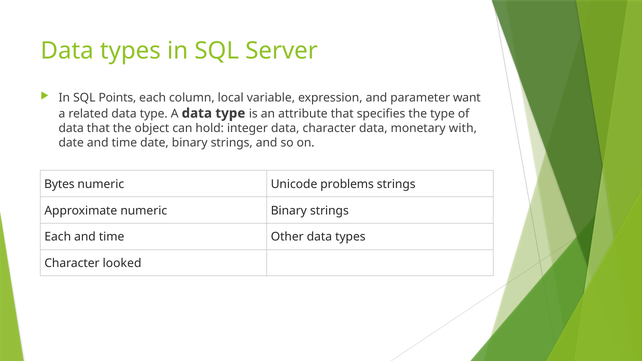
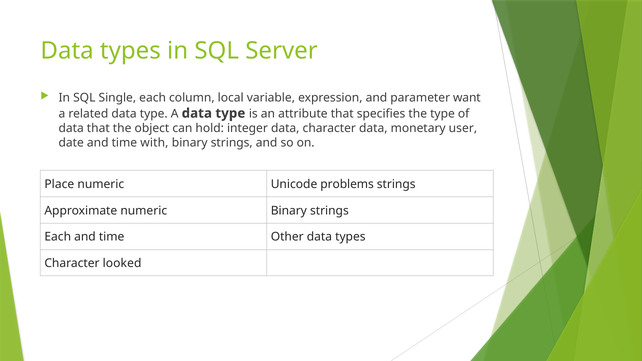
Points: Points -> Single (117, 98)
with: with -> user (463, 128)
time date: date -> with (154, 143)
Bytes: Bytes -> Place (59, 184)
